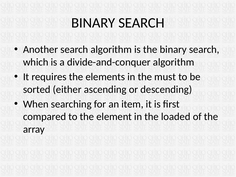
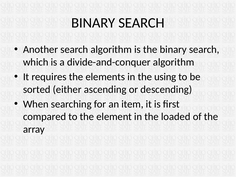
must: must -> using (165, 77)
